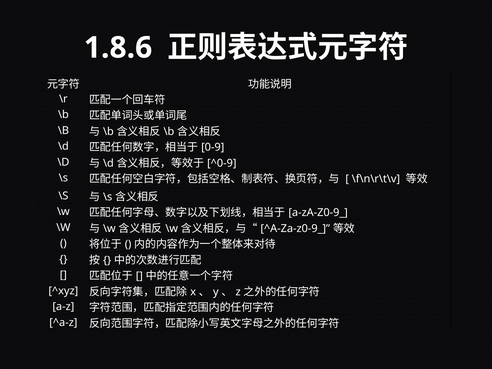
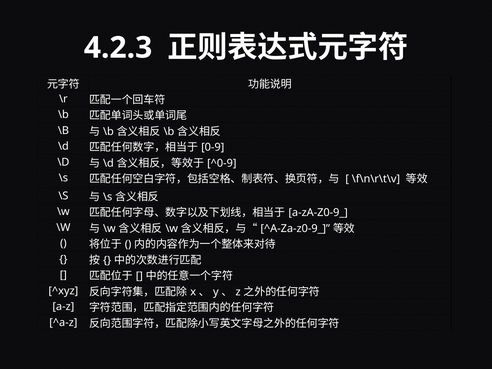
1.8.6: 1.8.6 -> 4.2.3 (118, 48)
